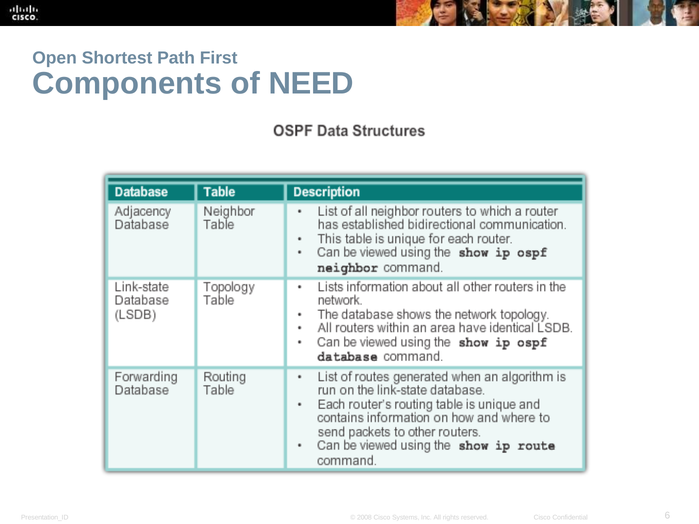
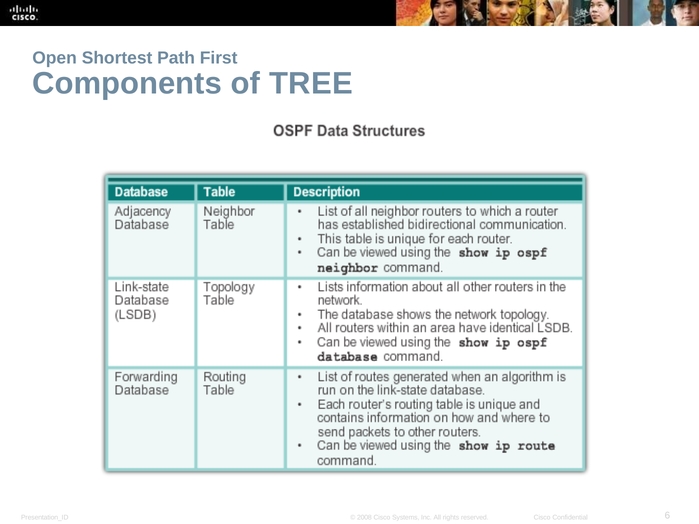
NEED: NEED -> TREE (311, 84)
